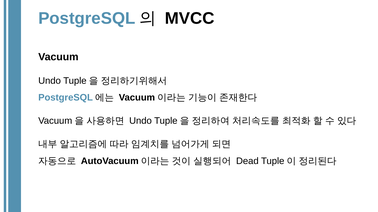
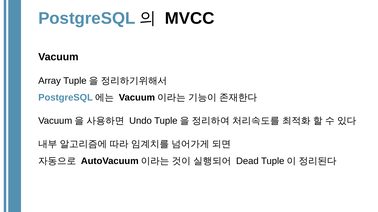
Undo: Undo -> Array (50, 81)
